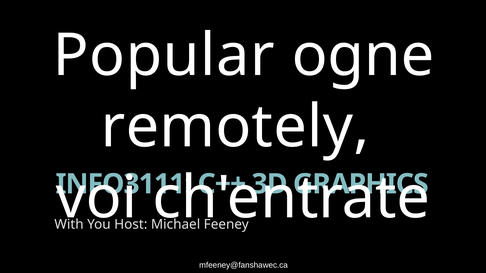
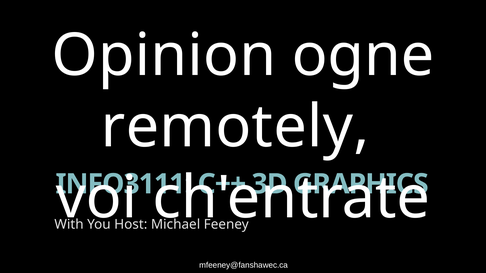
Popular: Popular -> Opinion (164, 56)
